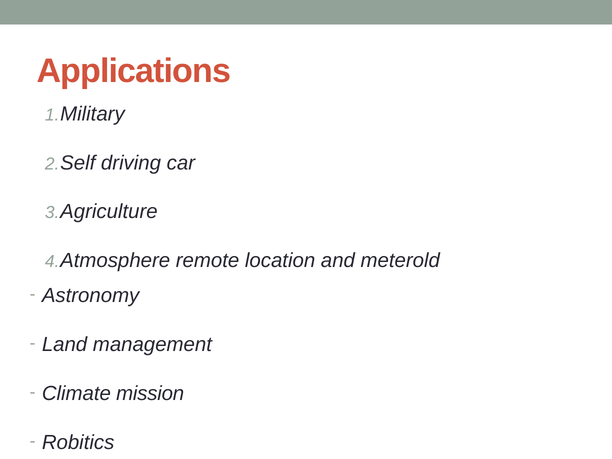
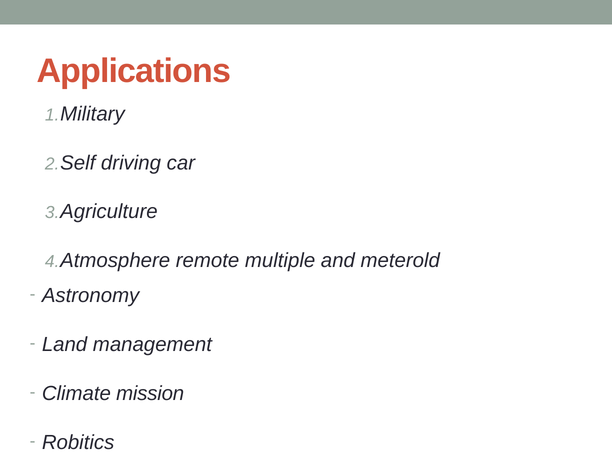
location: location -> multiple (280, 261)
